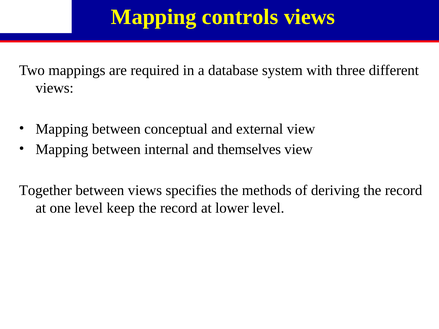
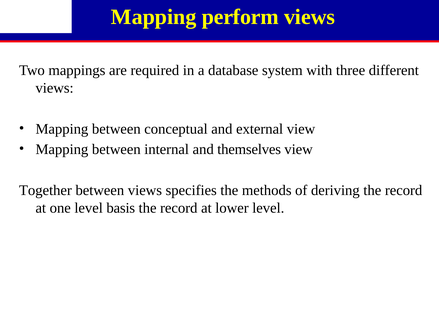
controls: controls -> perform (240, 17)
keep: keep -> basis (121, 208)
